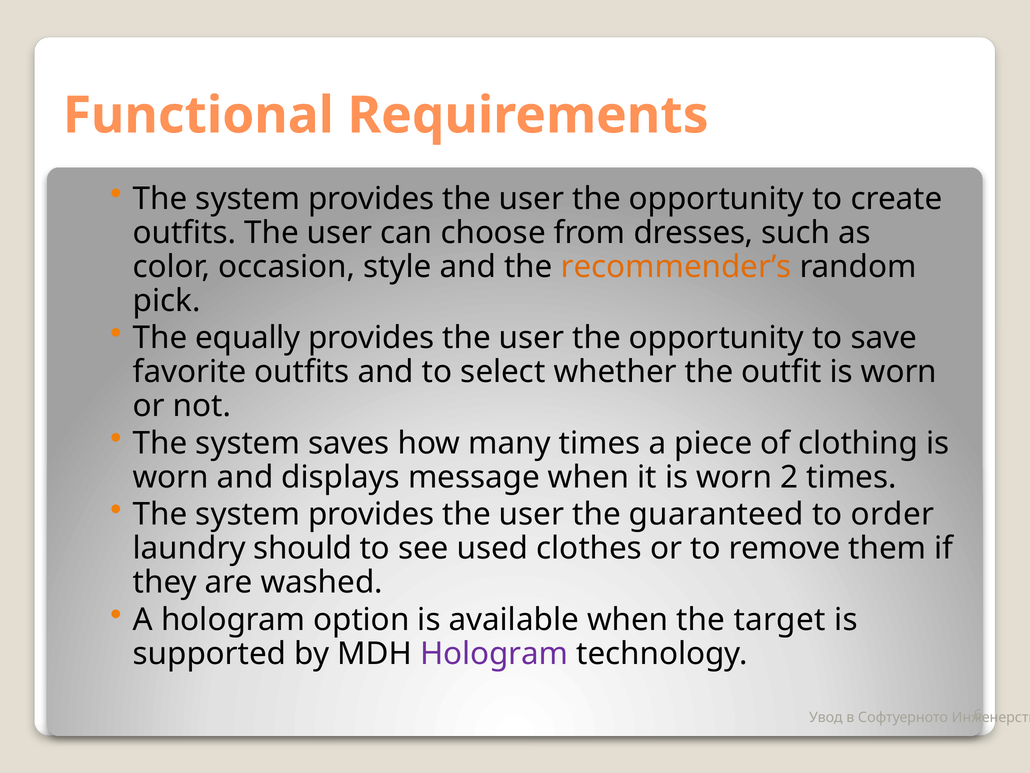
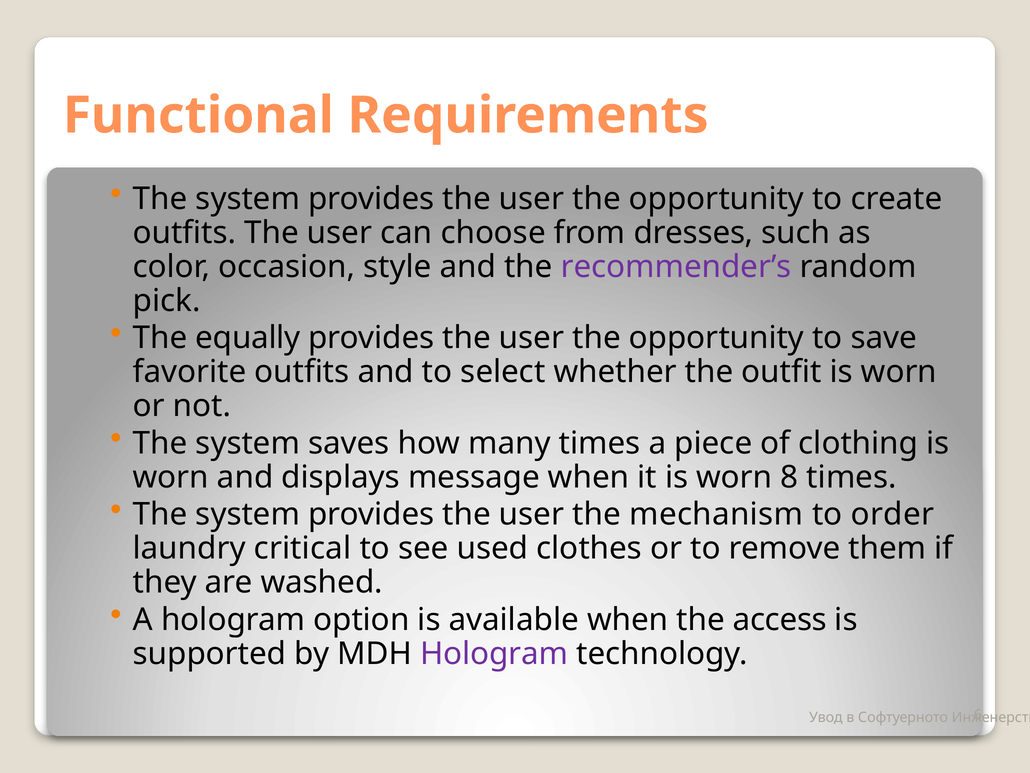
recommender’s colour: orange -> purple (676, 267)
2: 2 -> 8 (789, 477)
guaranteed: guaranteed -> mechanism (716, 514)
should: should -> critical (303, 548)
target: target -> access (780, 619)
